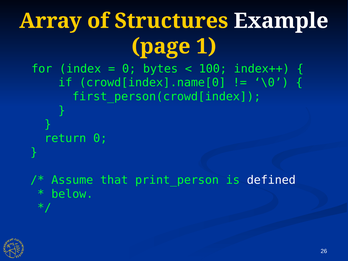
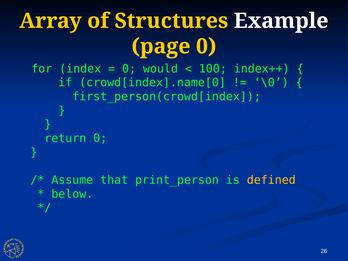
page 1: 1 -> 0 (206, 46)
bytes: bytes -> would (160, 69)
defined colour: white -> yellow (271, 180)
